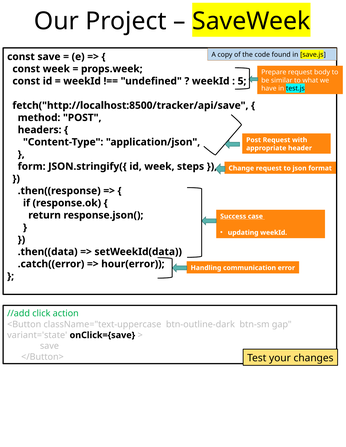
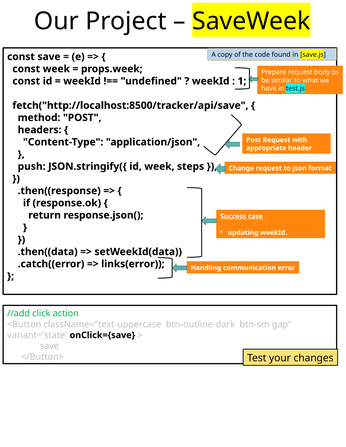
5: 5 -> 1 (242, 81)
form: form -> push (32, 167)
hour(error: hour(error -> links(error (133, 264)
